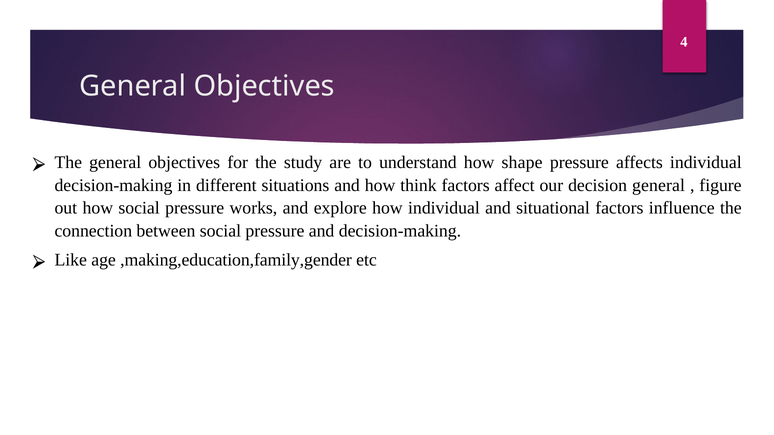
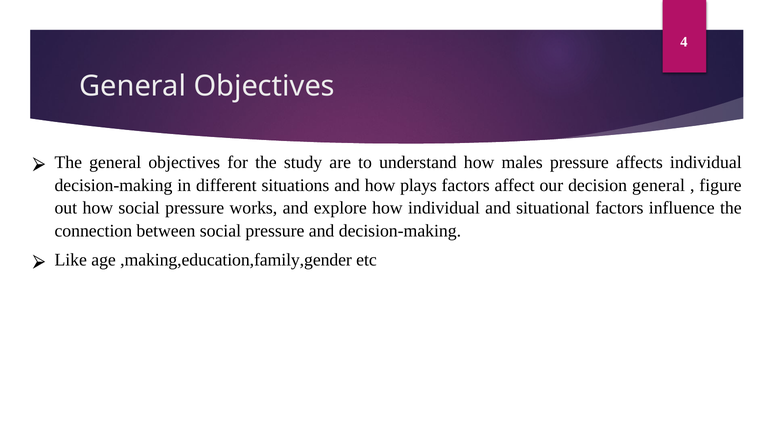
shape: shape -> males (522, 163)
think: think -> plays (419, 185)
